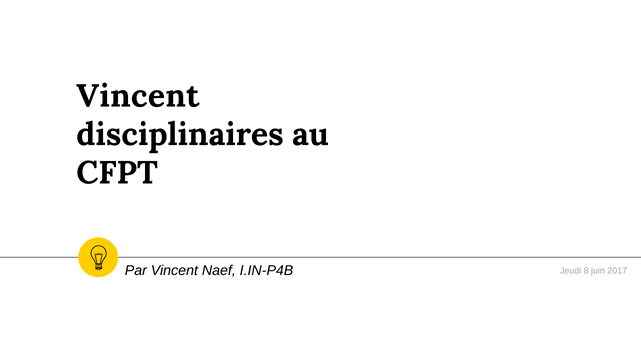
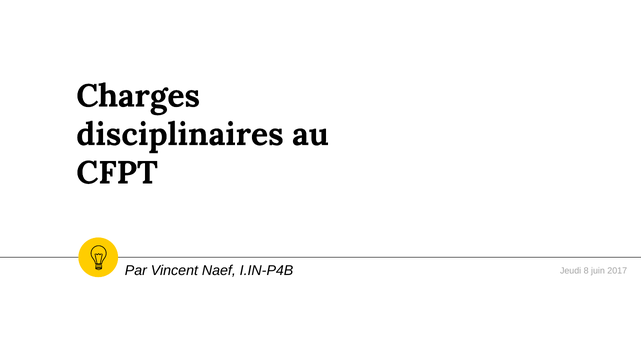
Vincent: Vincent -> Charges (138, 96)
